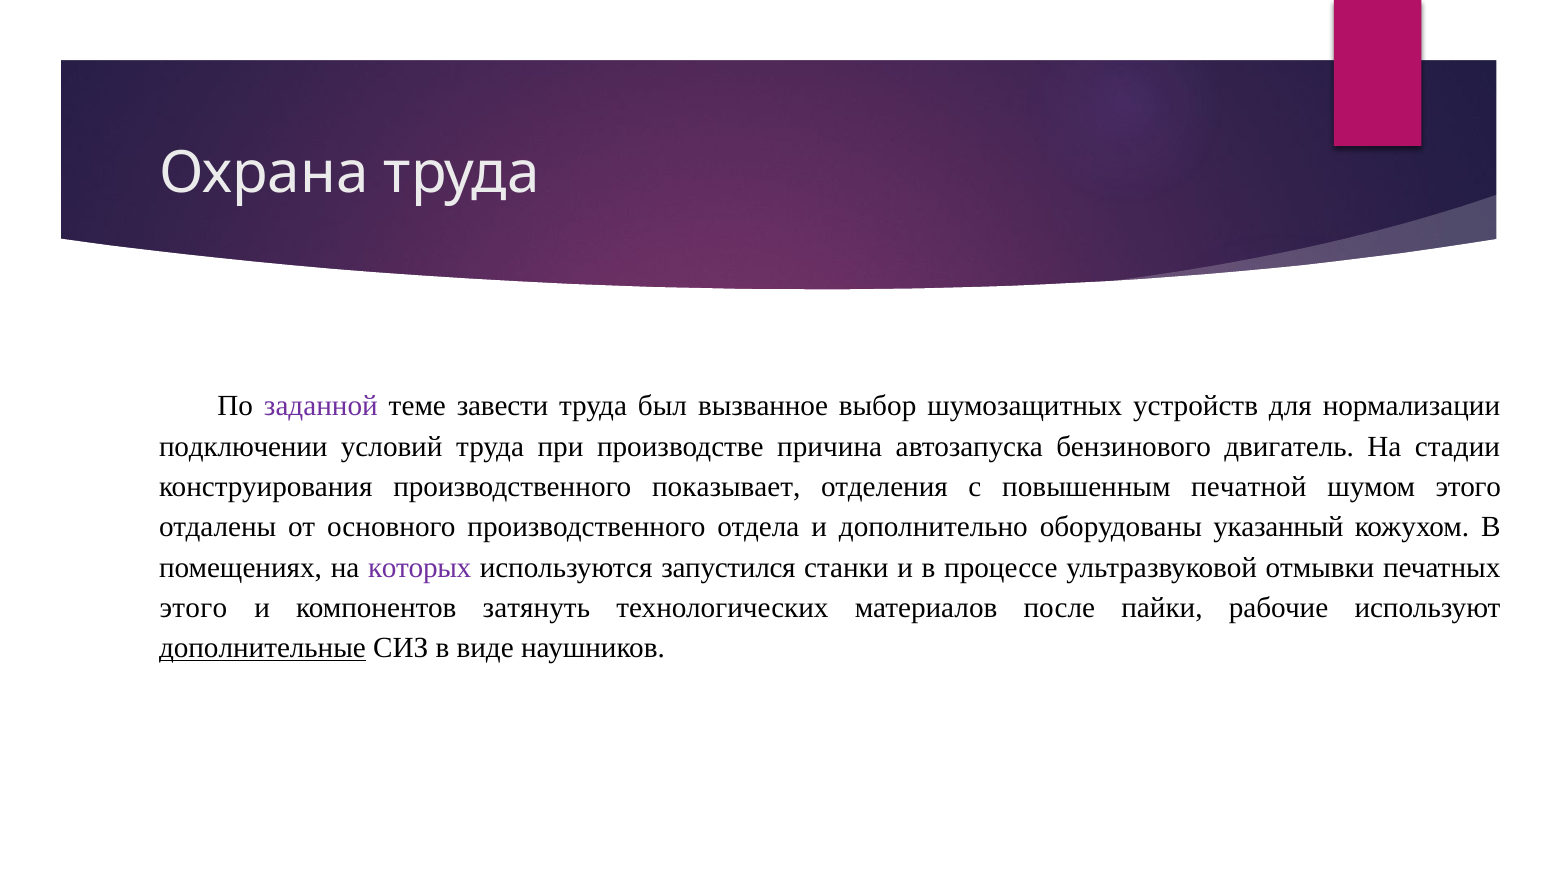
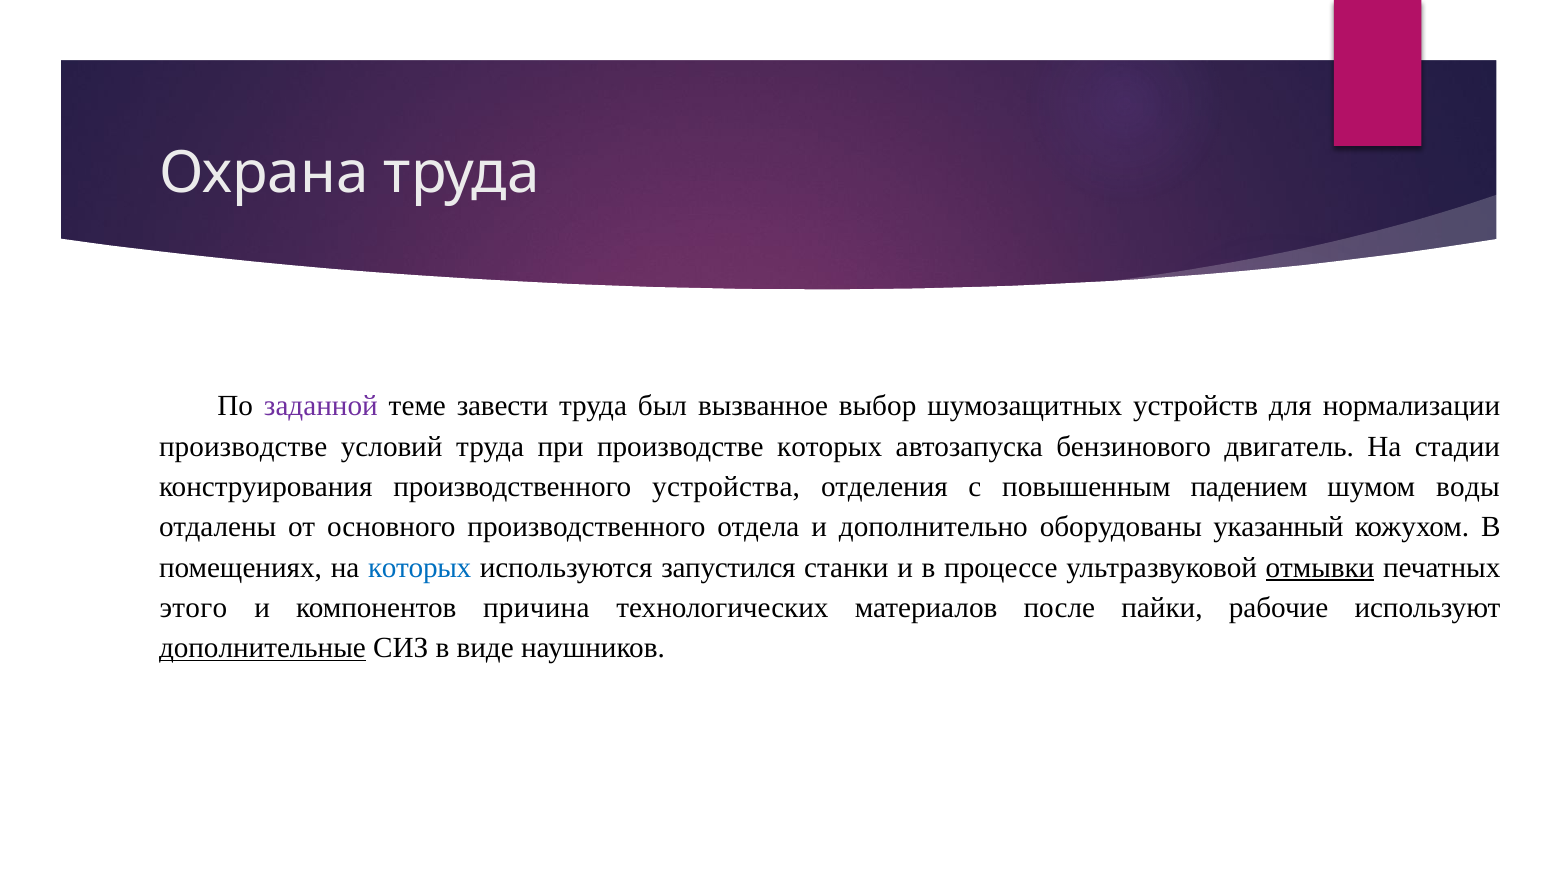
подключении: подключении -> производстве (243, 447)
производстве причина: причина -> которых (830, 447)
показывает: показывает -> устройства (726, 487)
печатной: печатной -> падением (1249, 487)
шумом этого: этого -> воды (1468, 487)
которых colour: purple -> blue (420, 568)
отмывки underline: none -> present (1320, 568)
затянуть: затянуть -> причина (536, 608)
